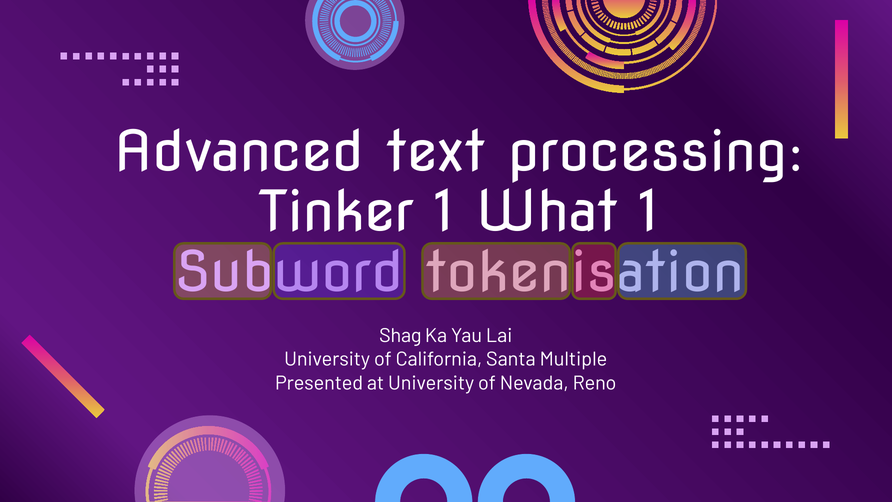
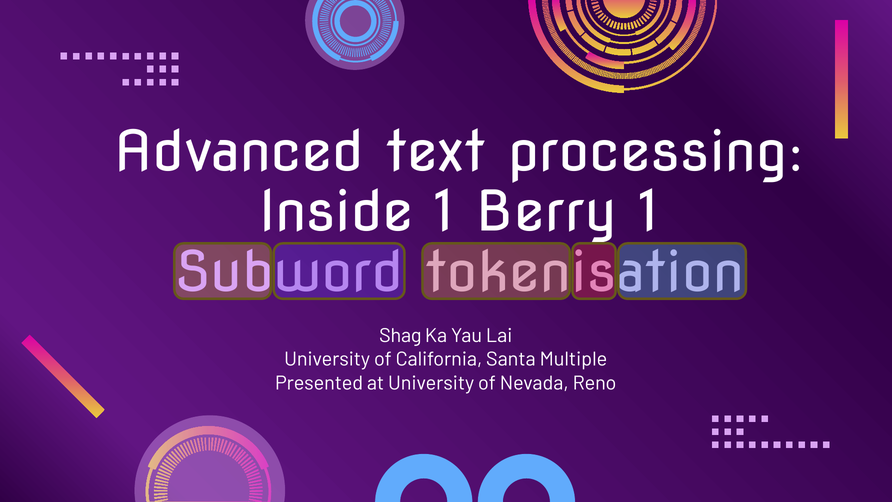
Tinker: Tinker -> Inside (337, 212)
What: What -> Berry (547, 212)
